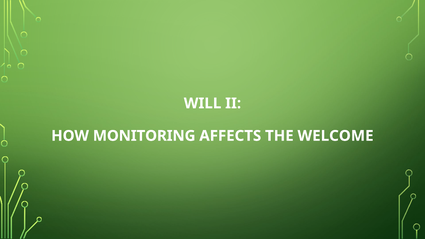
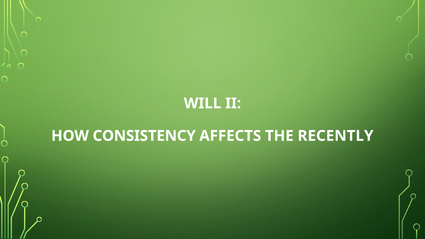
MONITORING: MONITORING -> CONSISTENCY (144, 136)
WELCOME: WELCOME -> RECENTLY (336, 136)
